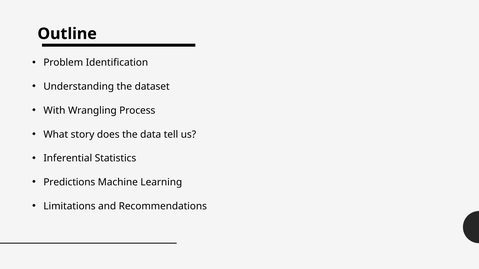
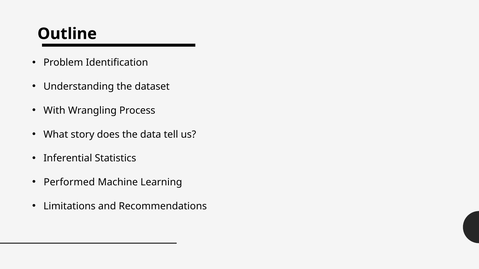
Predictions: Predictions -> Performed (69, 183)
